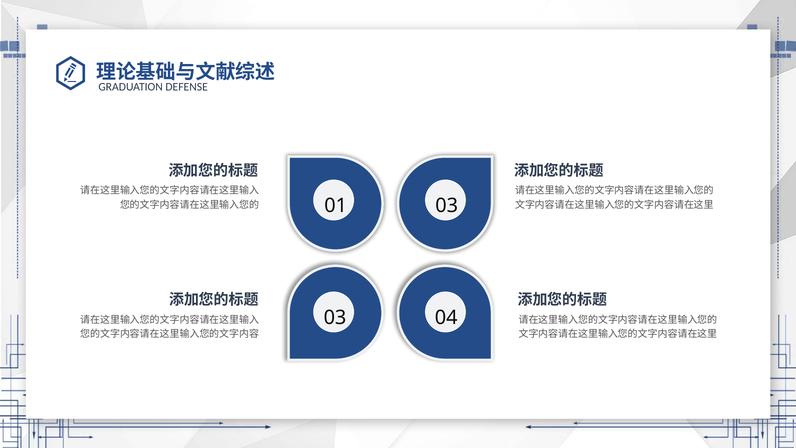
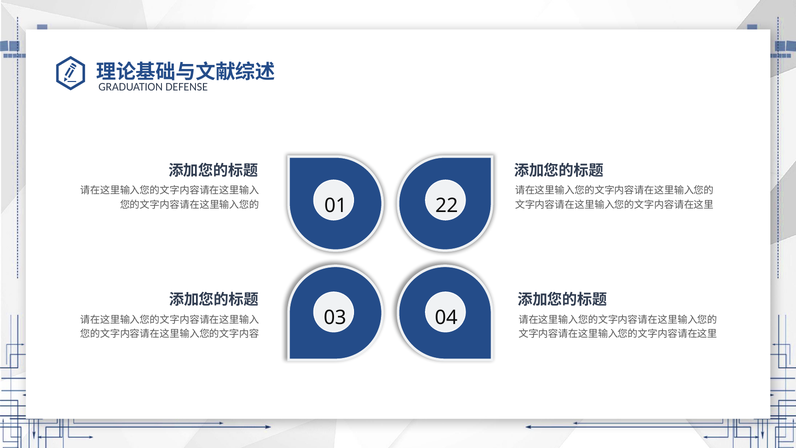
01 03: 03 -> 22 (447, 205)
